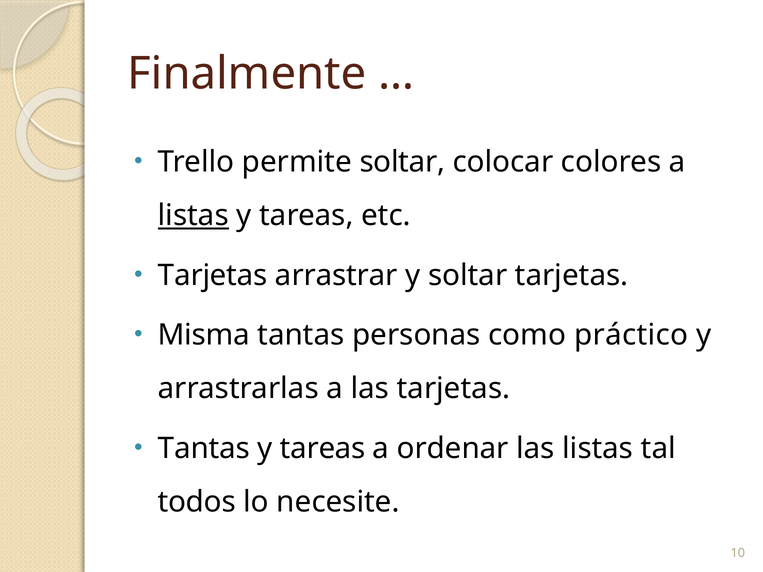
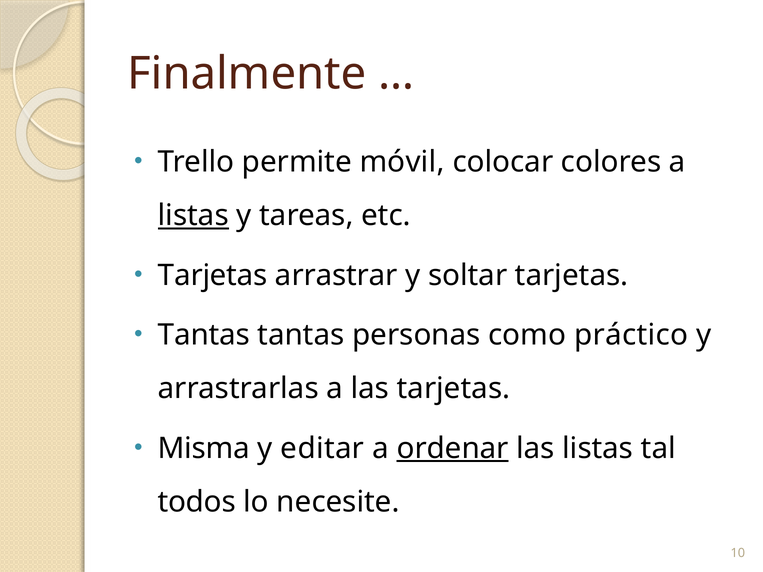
permite soltar: soltar -> móvil (402, 162)
Misma: Misma -> Tantas (204, 335)
Tantas: Tantas -> Misma (204, 449)
tareas: tareas -> editar (322, 449)
ordenar underline: none -> present (453, 449)
